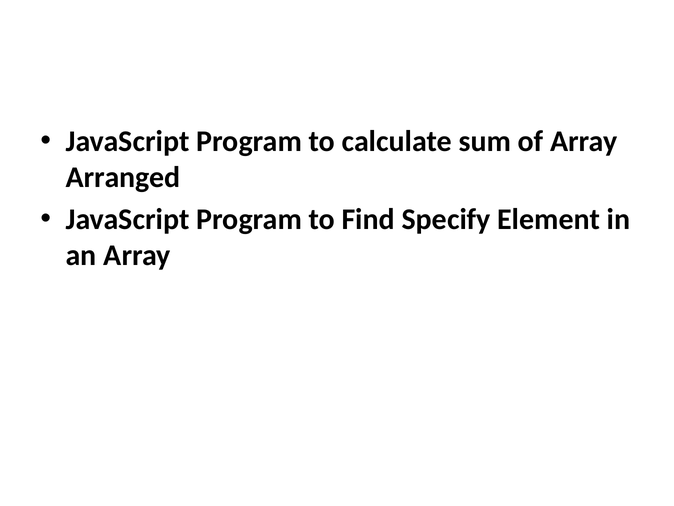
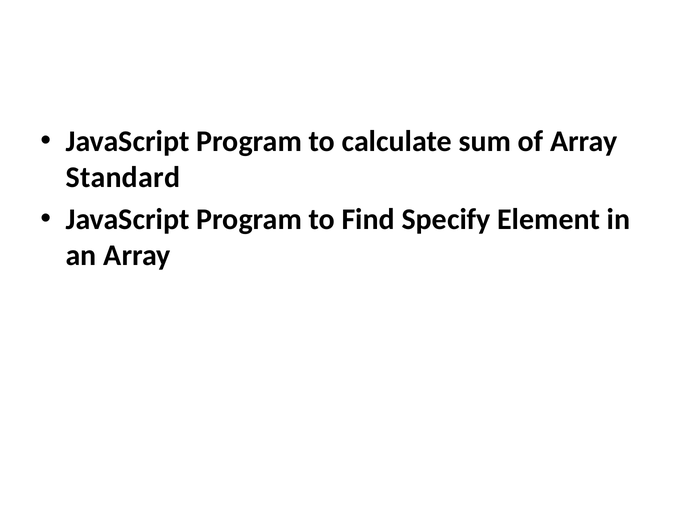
Arranged: Arranged -> Standard (123, 177)
